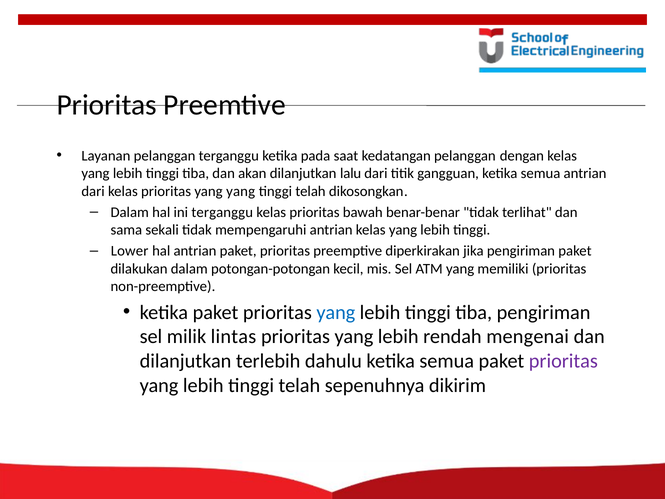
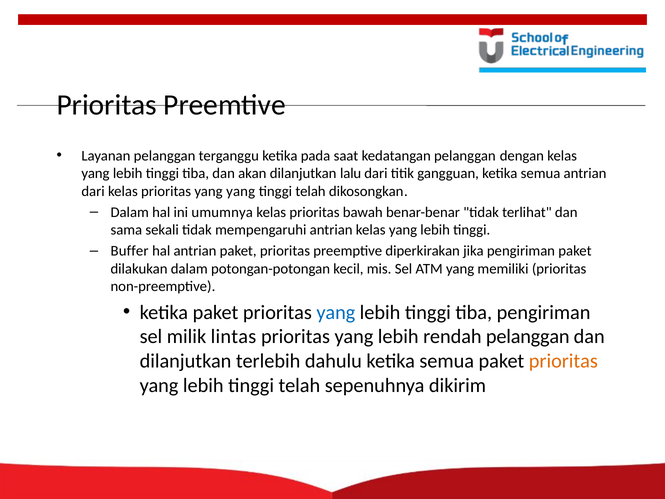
ini terganggu: terganggu -> umumnya (222, 212)
Lower: Lower -> Buffer (130, 251)
rendah mengenai: mengenai -> pelanggan (528, 337)
prioritas colour: purple -> orange (563, 361)
